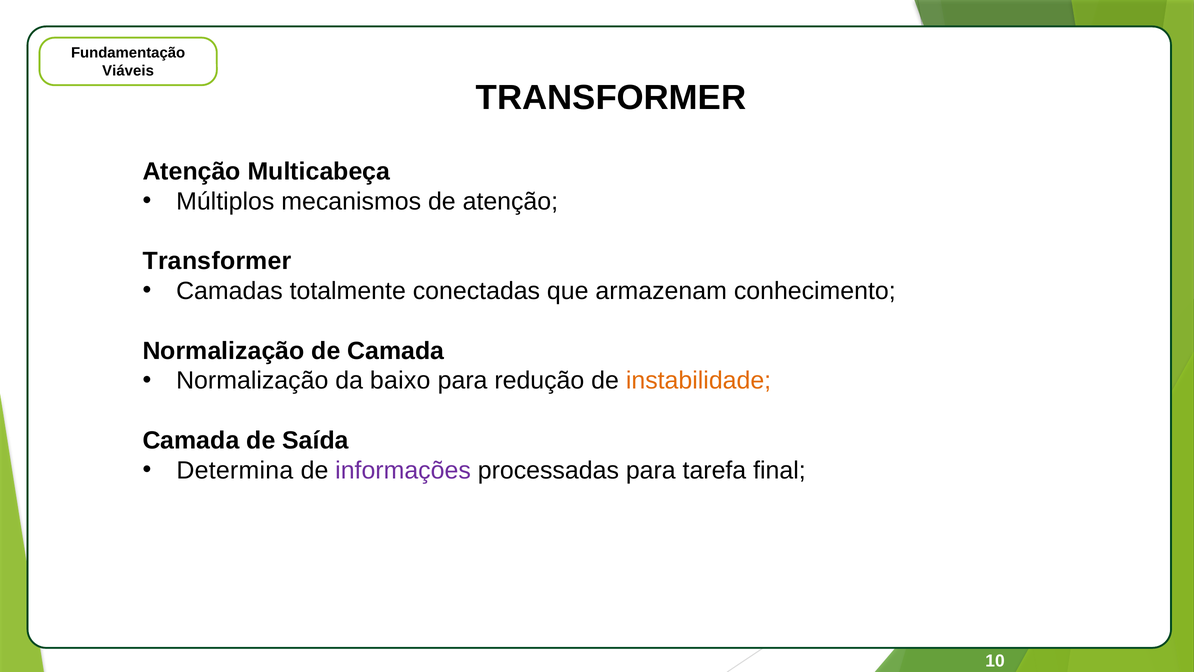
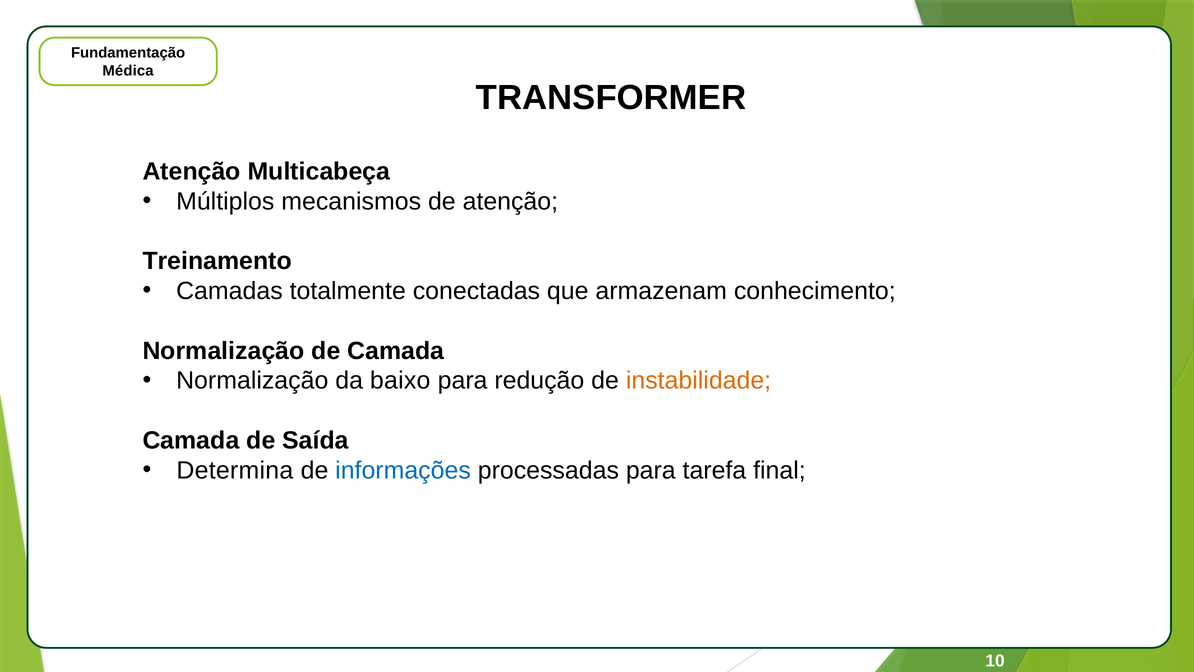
Viáveis: Viáveis -> Médica (128, 71)
Transformer: Transformer -> Treinamento (217, 261)
informações colour: purple -> blue (403, 470)
